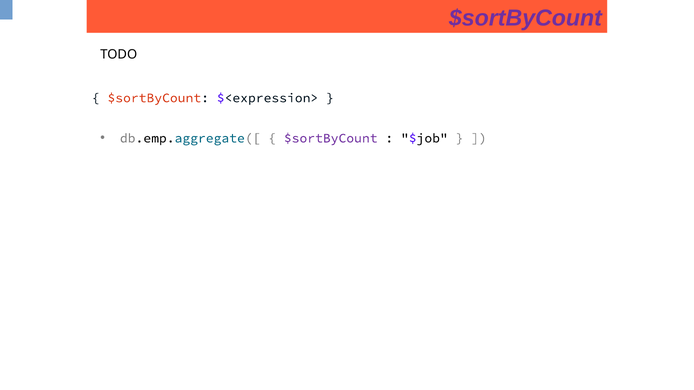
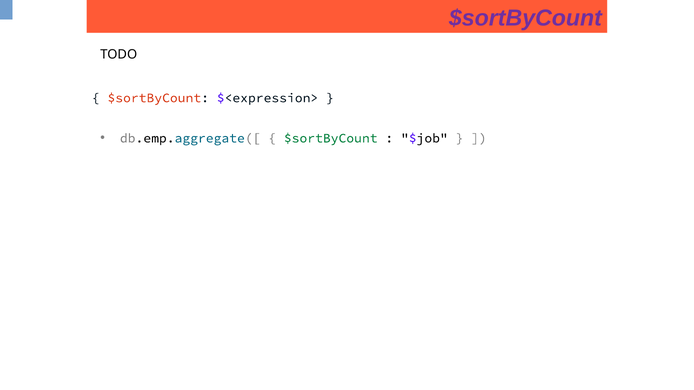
$sortByCount colour: purple -> green (331, 138)
